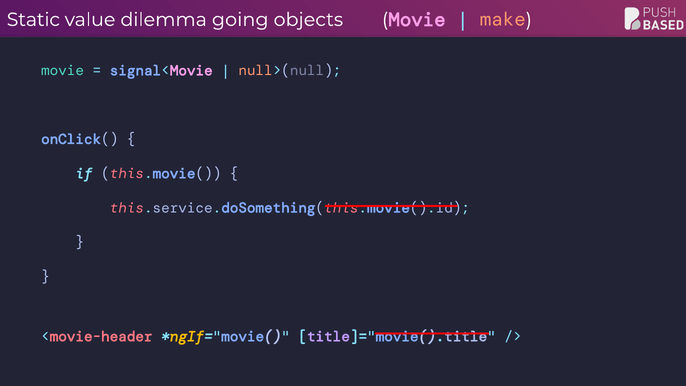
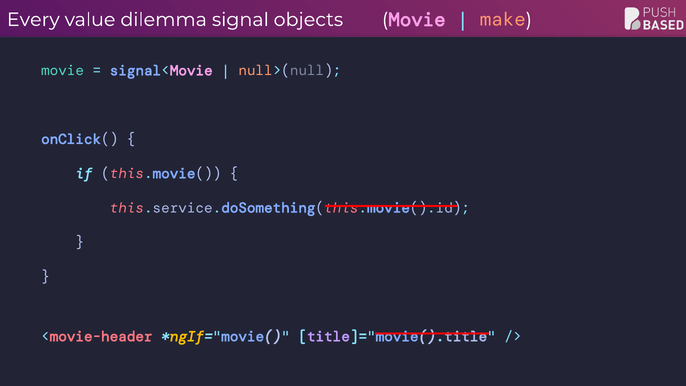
Static: Static -> Every (33, 20)
going: going -> signal (240, 20)
